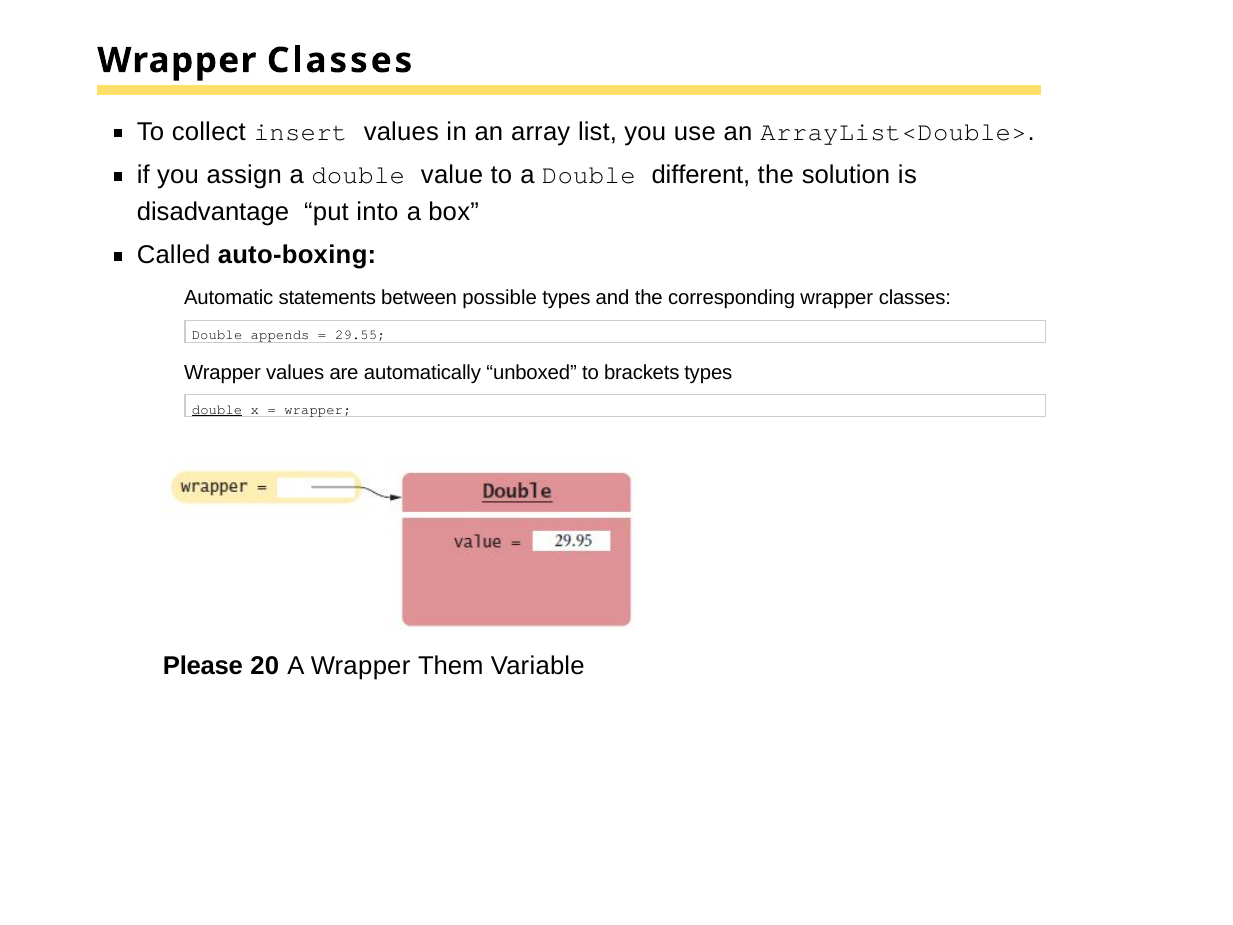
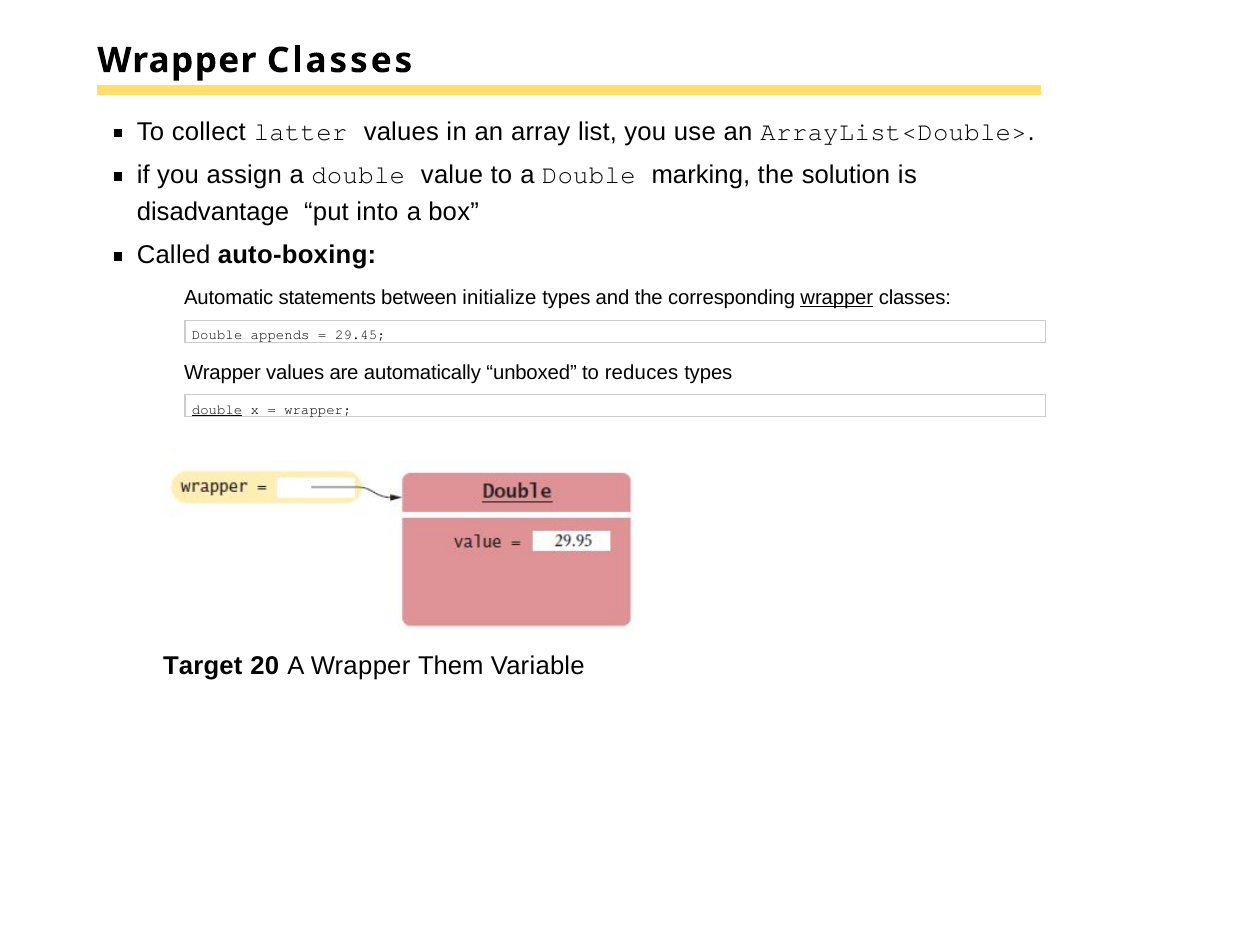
insert: insert -> latter (301, 132)
different: different -> marking (701, 175)
possible: possible -> initialize (499, 298)
wrapper underline: none -> present (837, 298)
29.55: 29.55 -> 29.45 (360, 335)
brackets: brackets -> reduces (642, 372)
Please: Please -> Target (203, 666)
